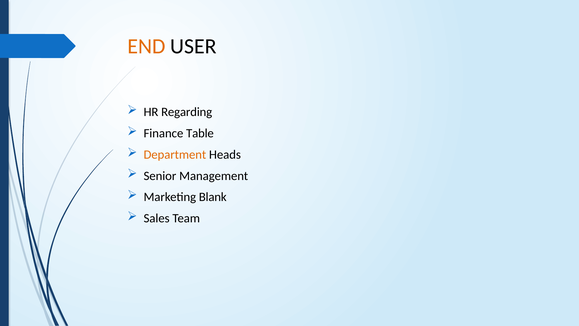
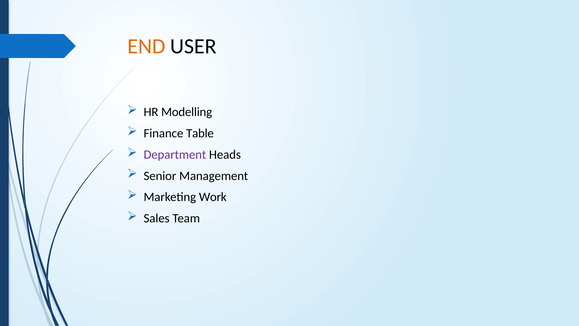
Regarding: Regarding -> Modelling (187, 112)
Department colour: orange -> purple (175, 154)
Blank: Blank -> Work (213, 197)
